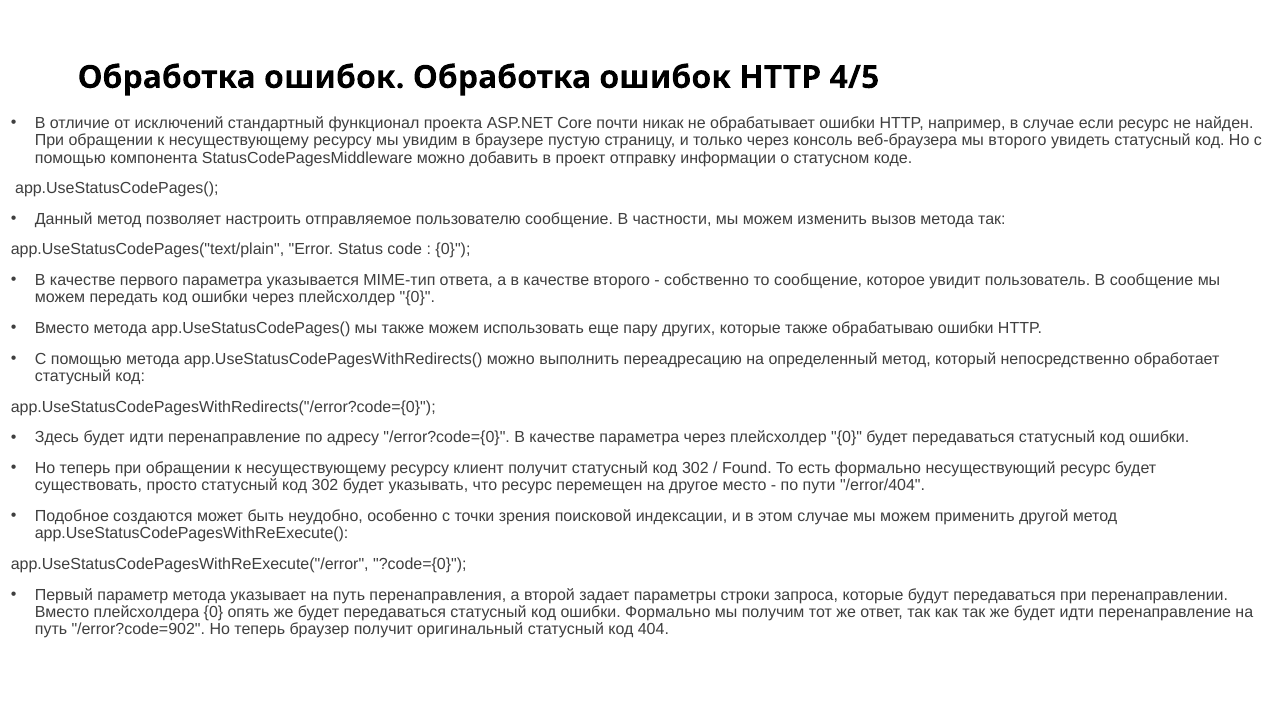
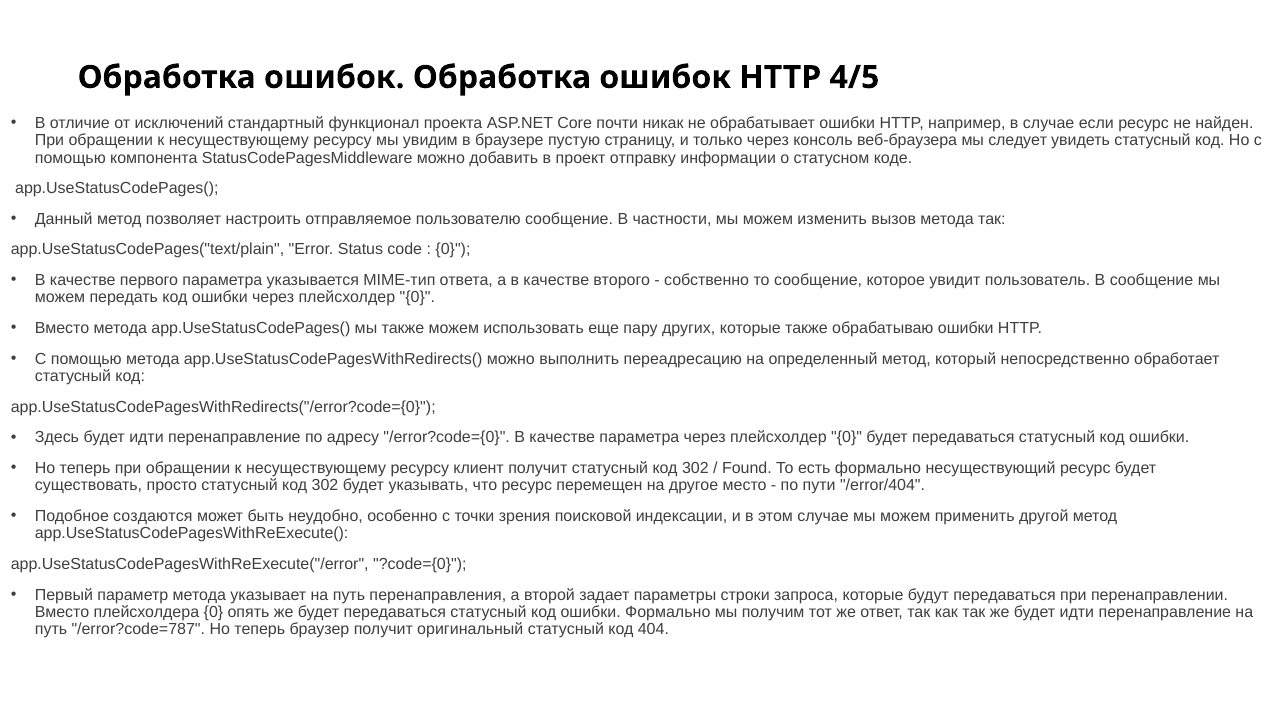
мы второго: второго -> следует (1018, 140)
/error?code=902: /error?code=902 -> /error?code=787 (138, 629)
